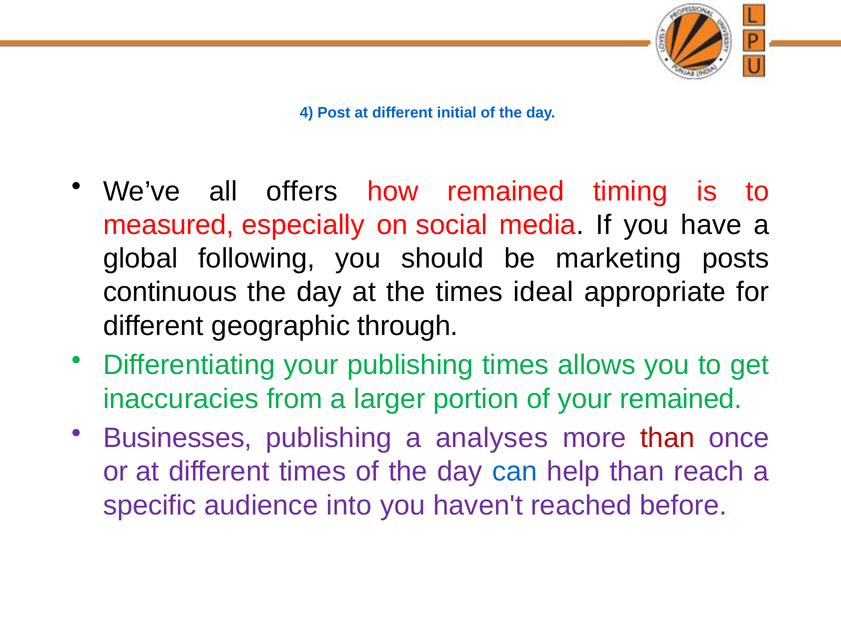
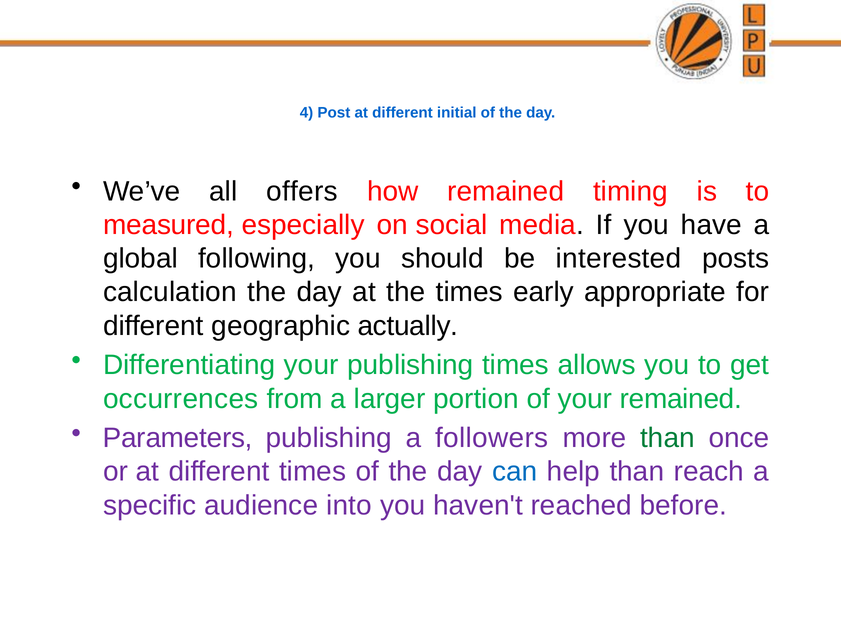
marketing: marketing -> interested (619, 258)
continuous: continuous -> calculation (170, 292)
ideal: ideal -> early (543, 292)
through: through -> actually (408, 326)
inaccuracies: inaccuracies -> occurrences (181, 399)
Businesses: Businesses -> Parameters (178, 438)
analyses: analyses -> followers (492, 438)
than colour: red -> green (667, 438)
